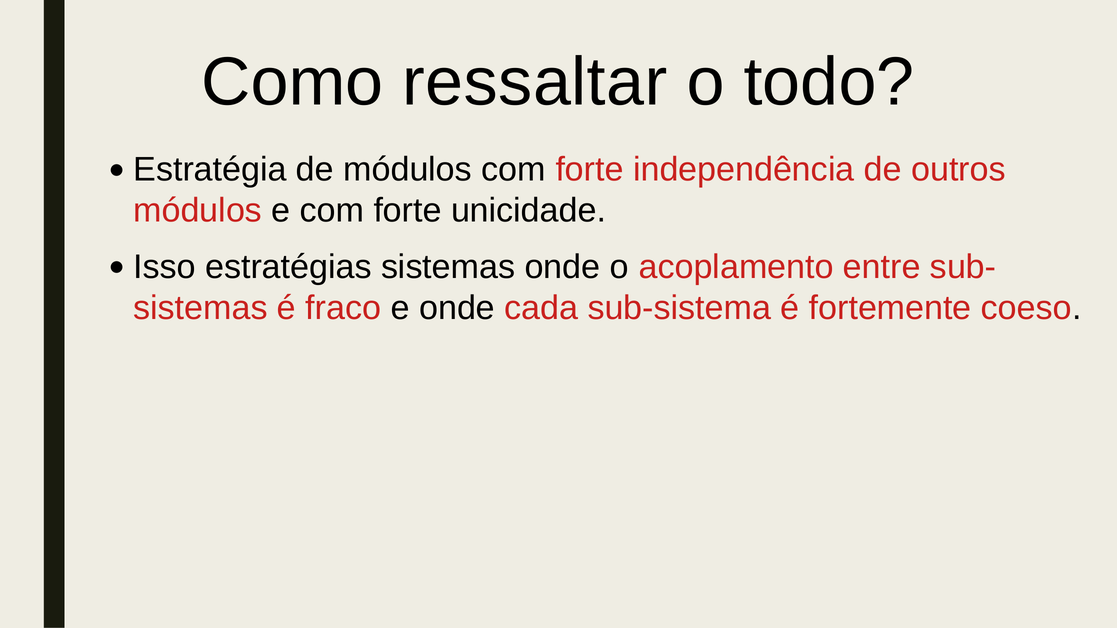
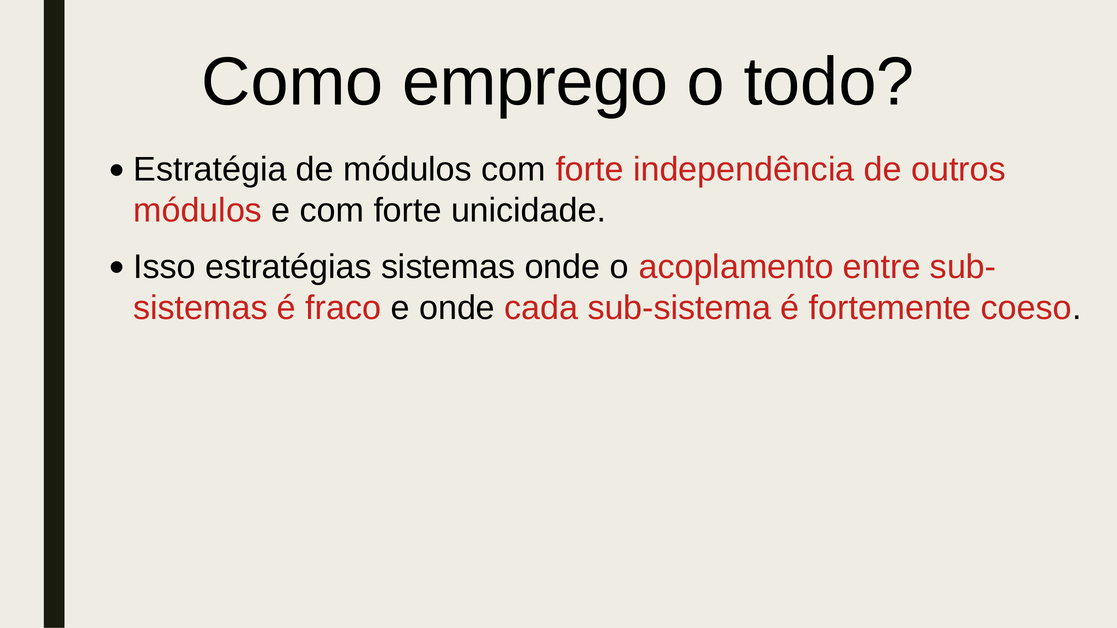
ressaltar: ressaltar -> emprego (535, 82)
